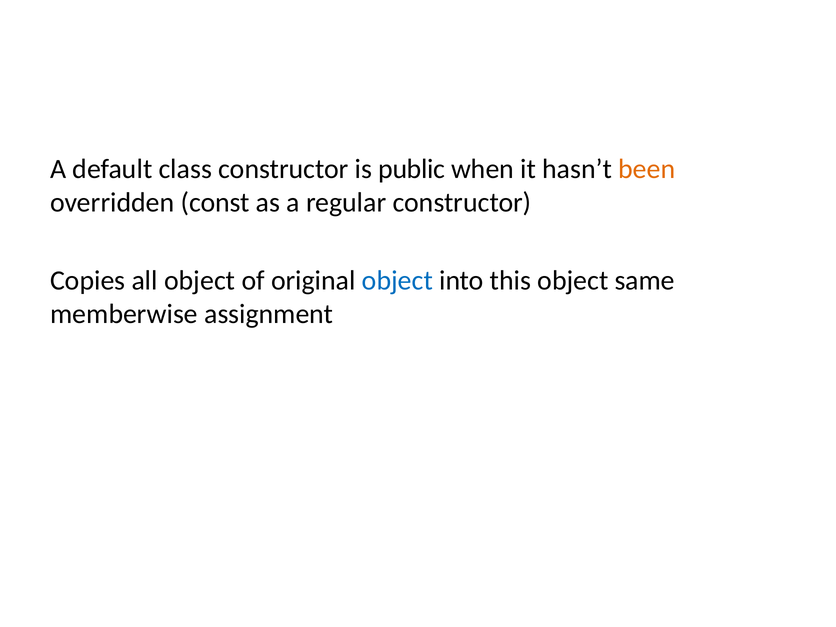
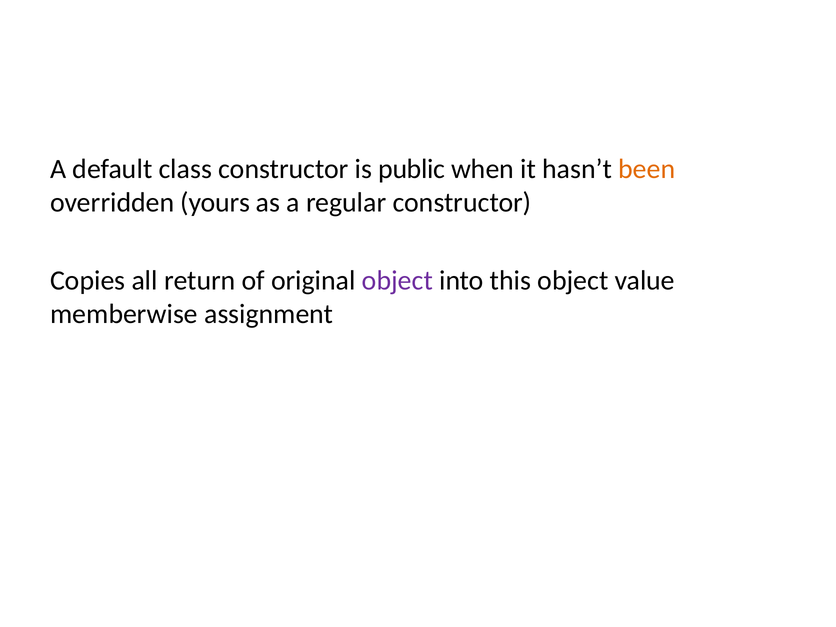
const: const -> yours (215, 203)
all object: object -> return (200, 281)
object colour: blue -> purple (397, 281)
same: same -> value (645, 281)
